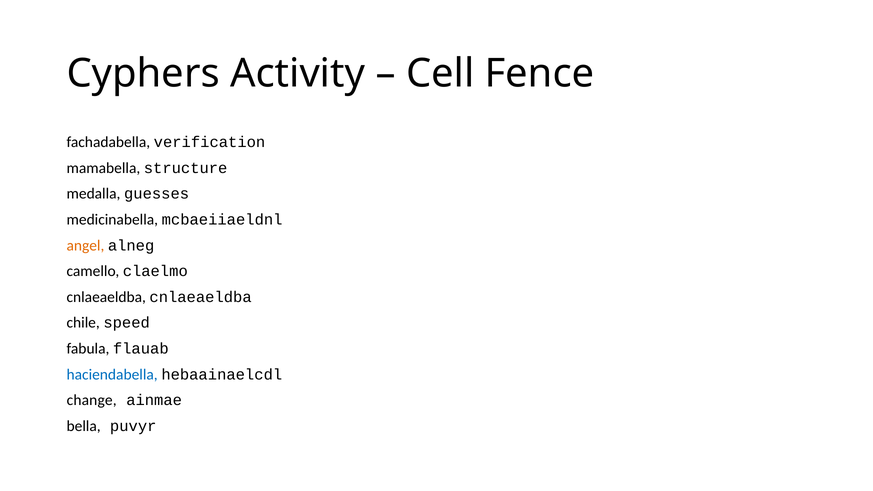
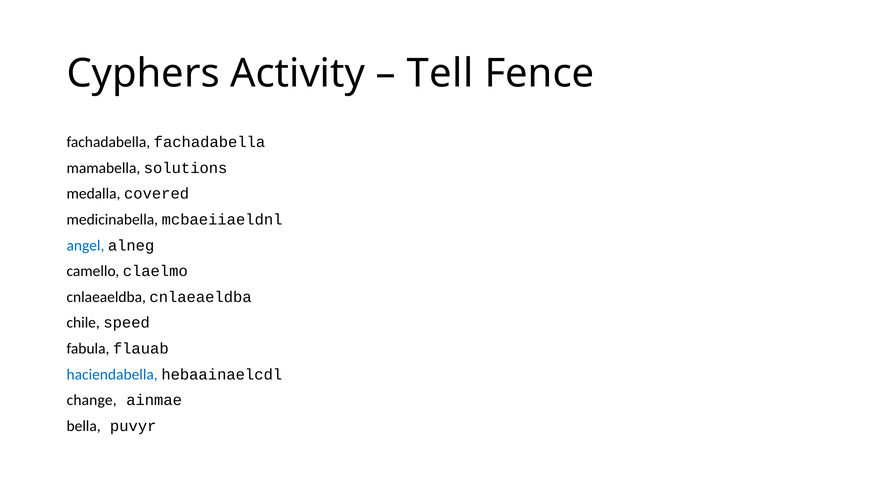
Cell: Cell -> Tell (440, 73)
fachadabella verification: verification -> fachadabella (209, 142)
structure: structure -> solutions (186, 168)
guesses: guesses -> covered (157, 194)
angel colour: orange -> blue (85, 245)
